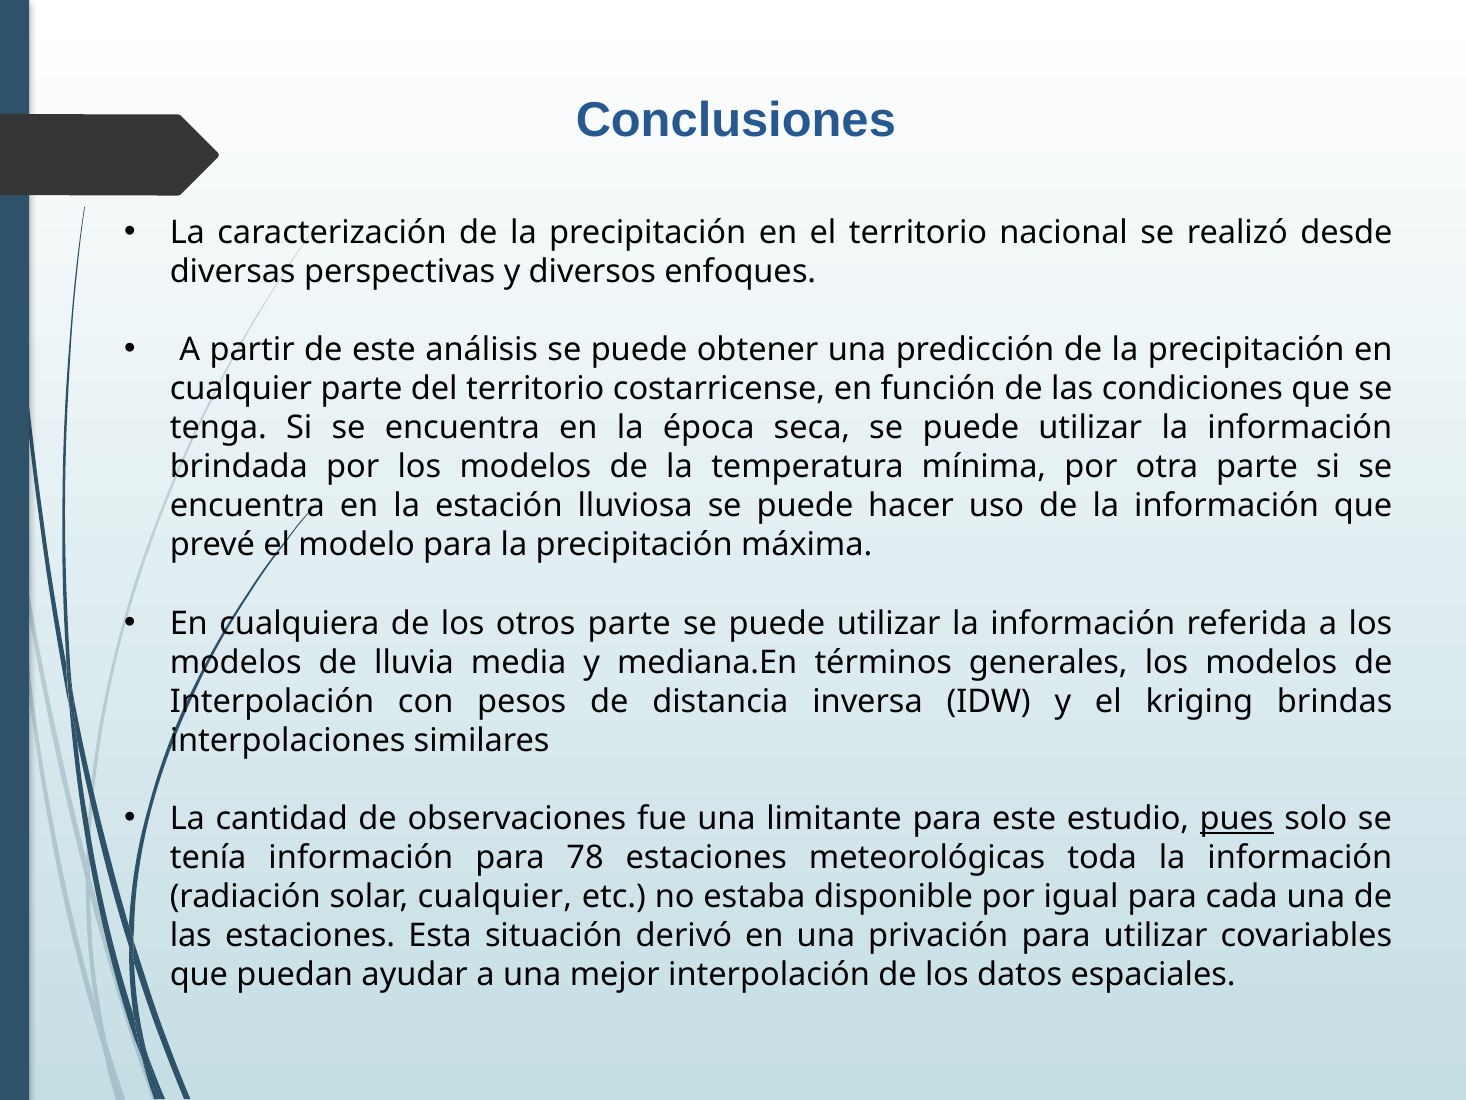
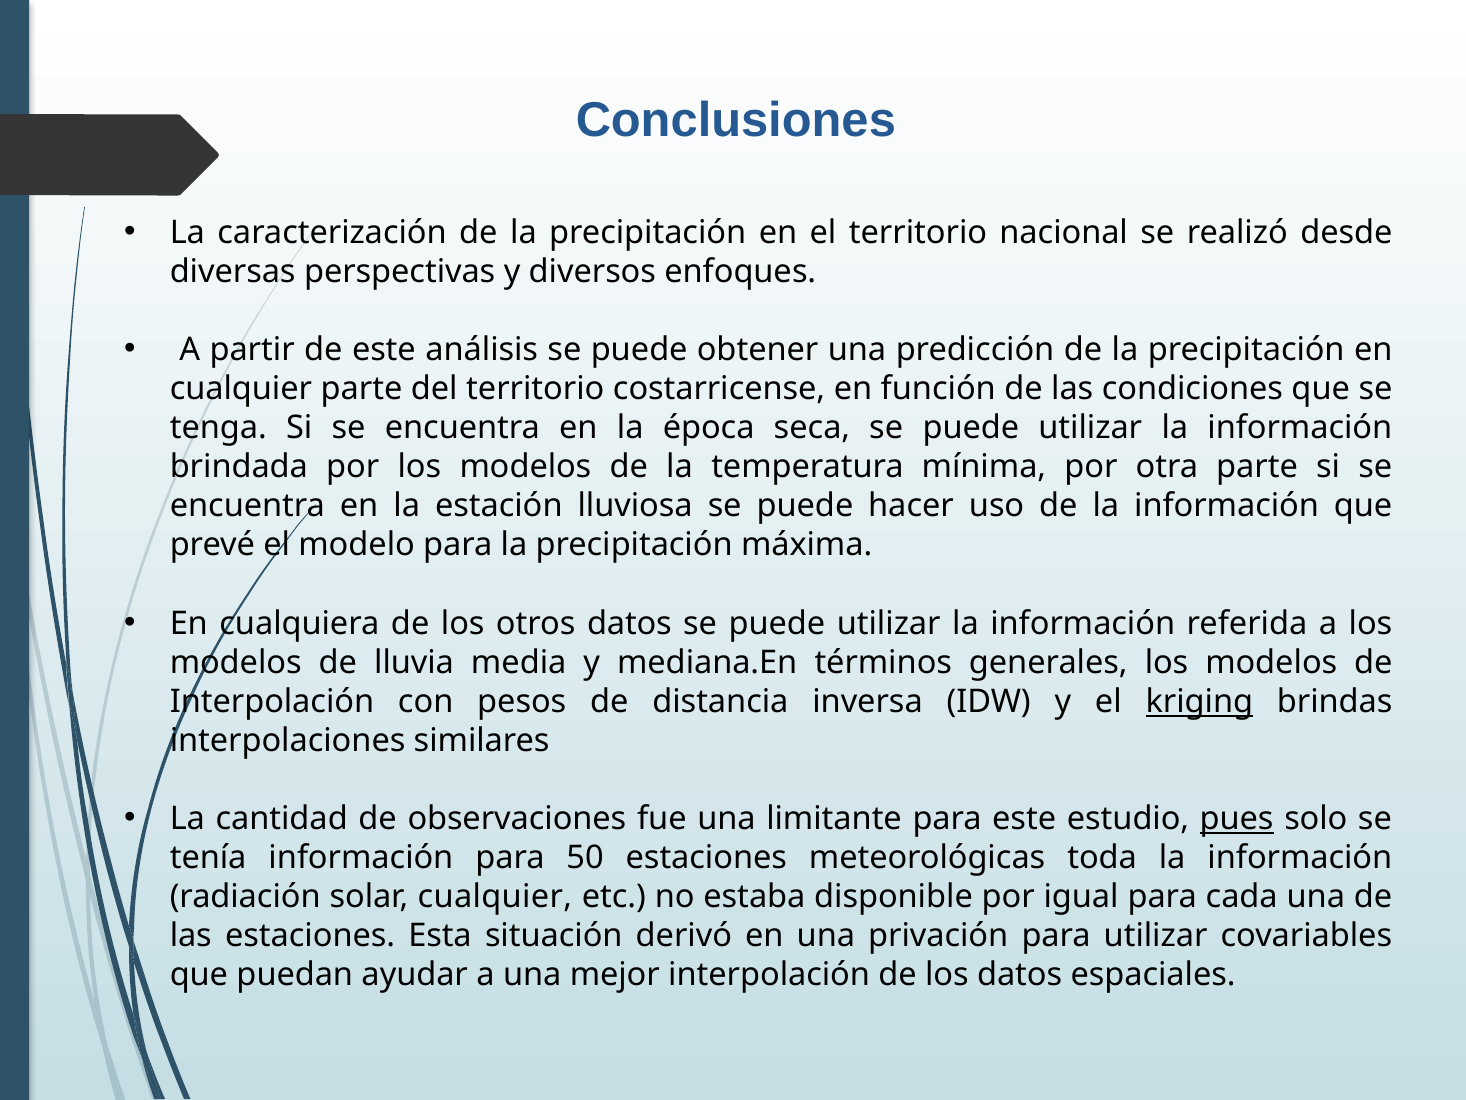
otros parte: parte -> datos (629, 623)
kriging underline: none -> present (1199, 701)
78: 78 -> 50 (585, 858)
